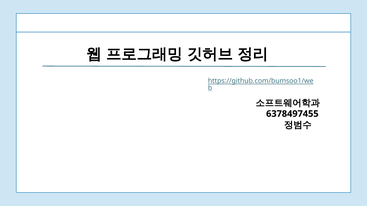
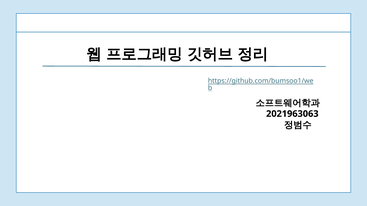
6378497455: 6378497455 -> 2021963063 (292, 114)
